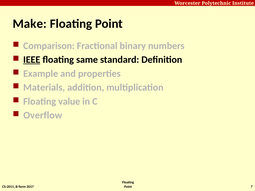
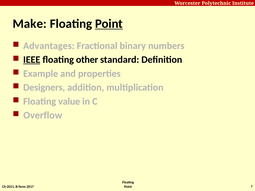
Point underline: none -> present (109, 24)
Comparison: Comparison -> Advantages (49, 46)
same: same -> other (87, 60)
Materials: Materials -> Designers (44, 88)
